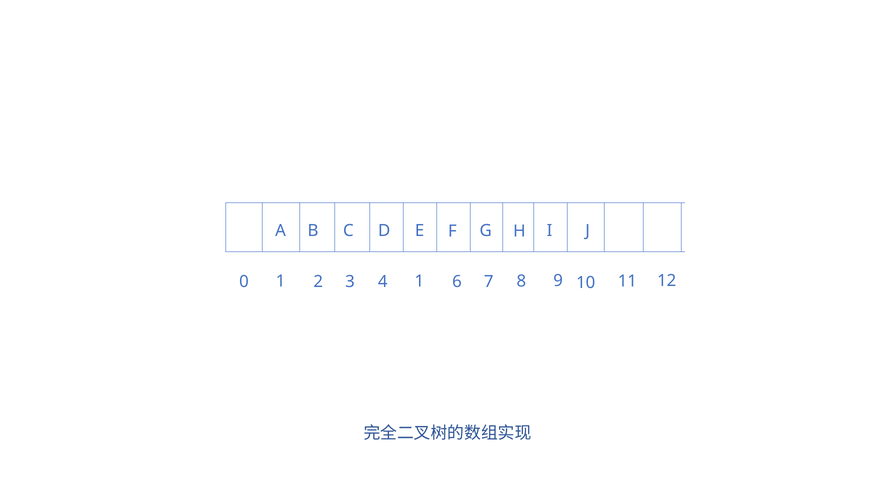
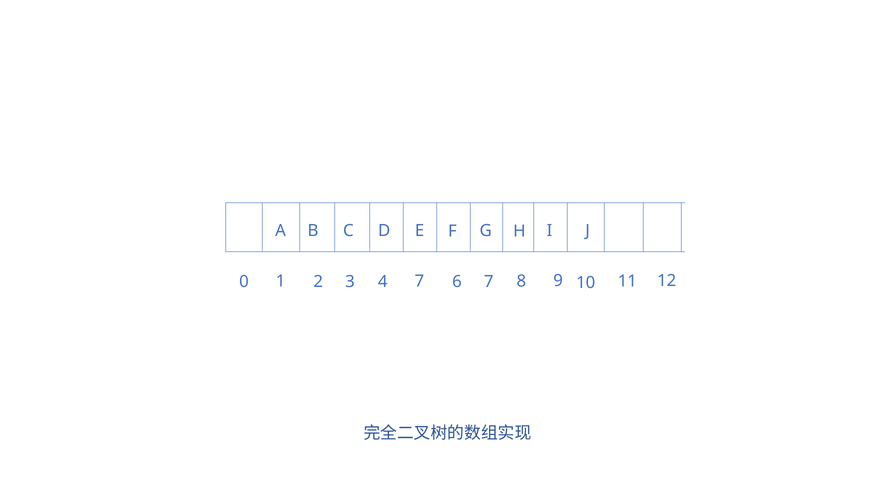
4 1: 1 -> 7 (419, 282)
